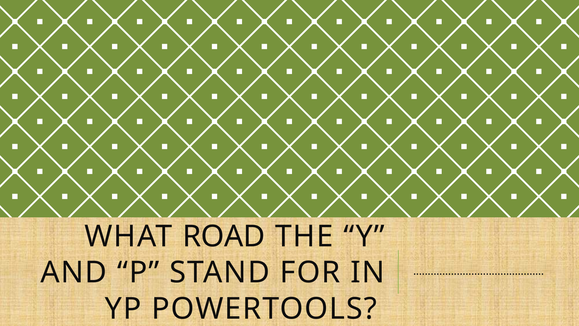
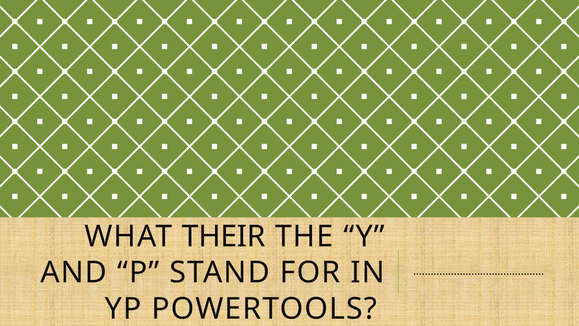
ROAD: ROAD -> THEIR (224, 236)
